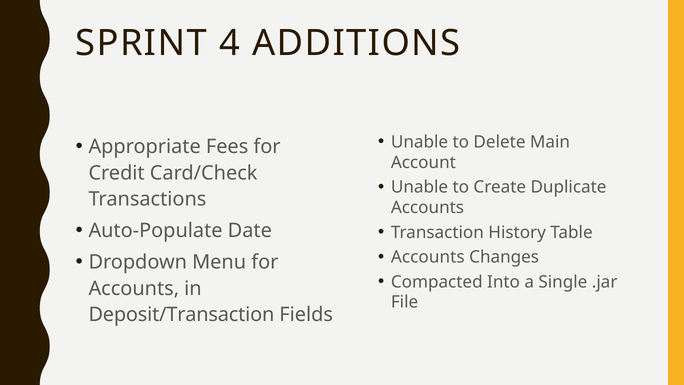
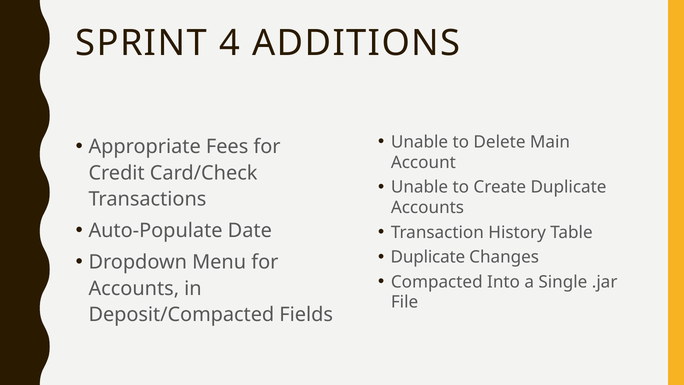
Accounts: Accounts -> Duplicate (428, 257)
Deposit/Transaction: Deposit/Transaction -> Deposit/Compacted (181, 315)
